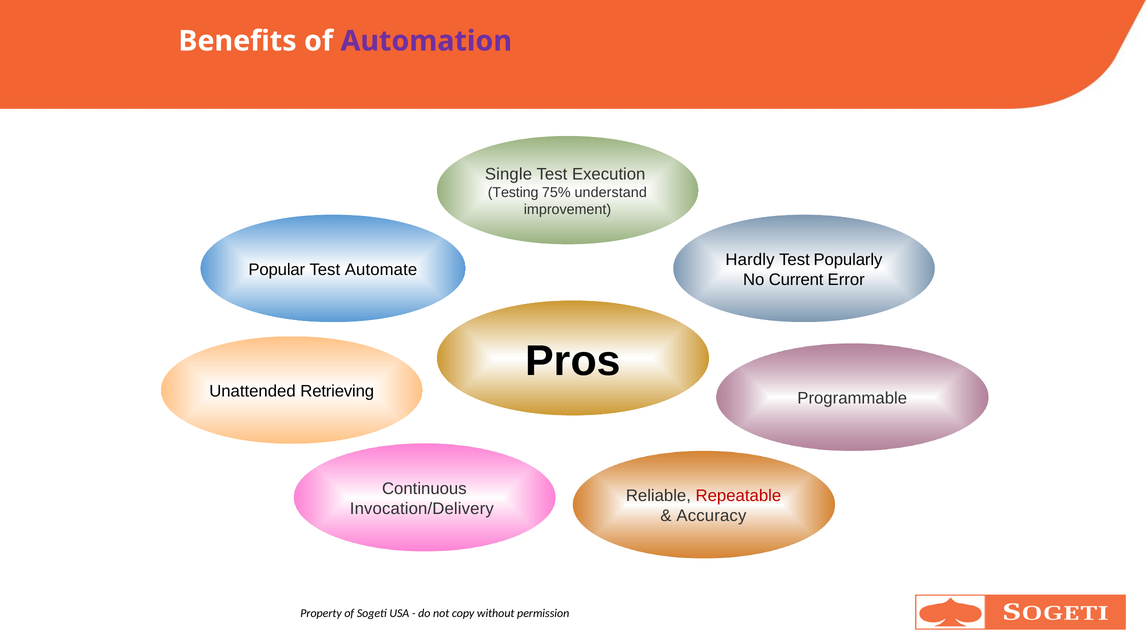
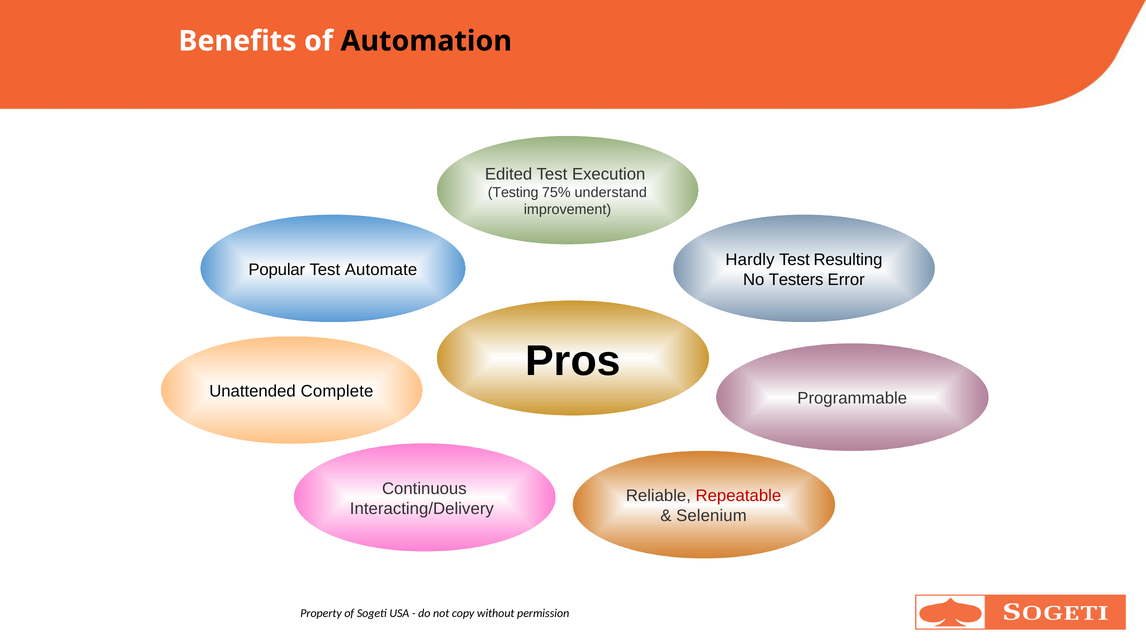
Automation colour: purple -> black (426, 41)
Single: Single -> Edited (509, 174)
Popularly: Popularly -> Resulting (848, 260)
Current: Current -> Testers (796, 280)
Retrieving: Retrieving -> Complete (337, 392)
Invocation/Delivery: Invocation/Delivery -> Interacting/Delivery (422, 509)
Accuracy: Accuracy -> Selenium (711, 516)
